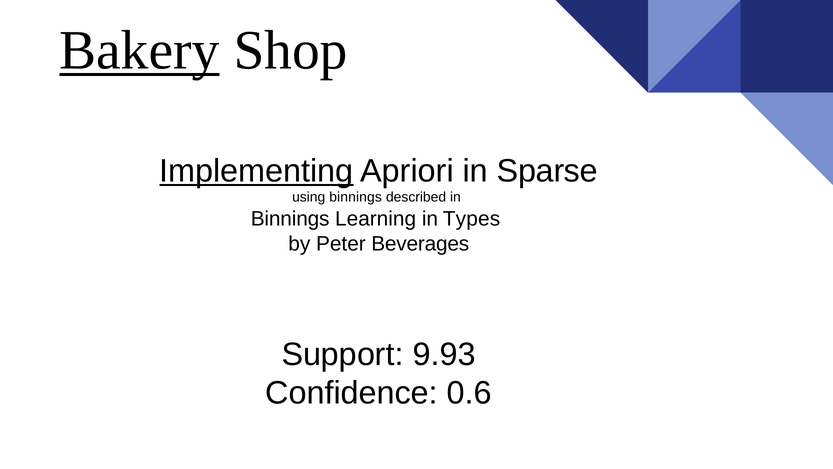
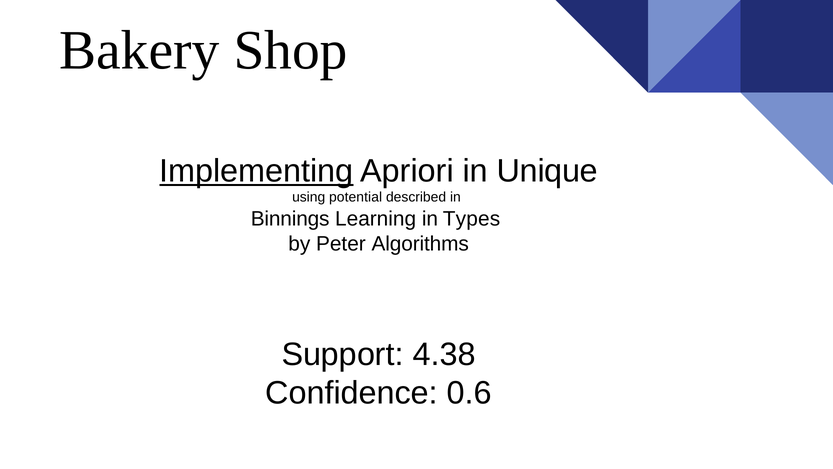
Bakery underline: present -> none (140, 51)
Sparse: Sparse -> Unique (547, 171)
using binnings: binnings -> potential (356, 197)
Beverages: Beverages -> Algorithms (420, 243)
9.93: 9.93 -> 4.38 (444, 354)
